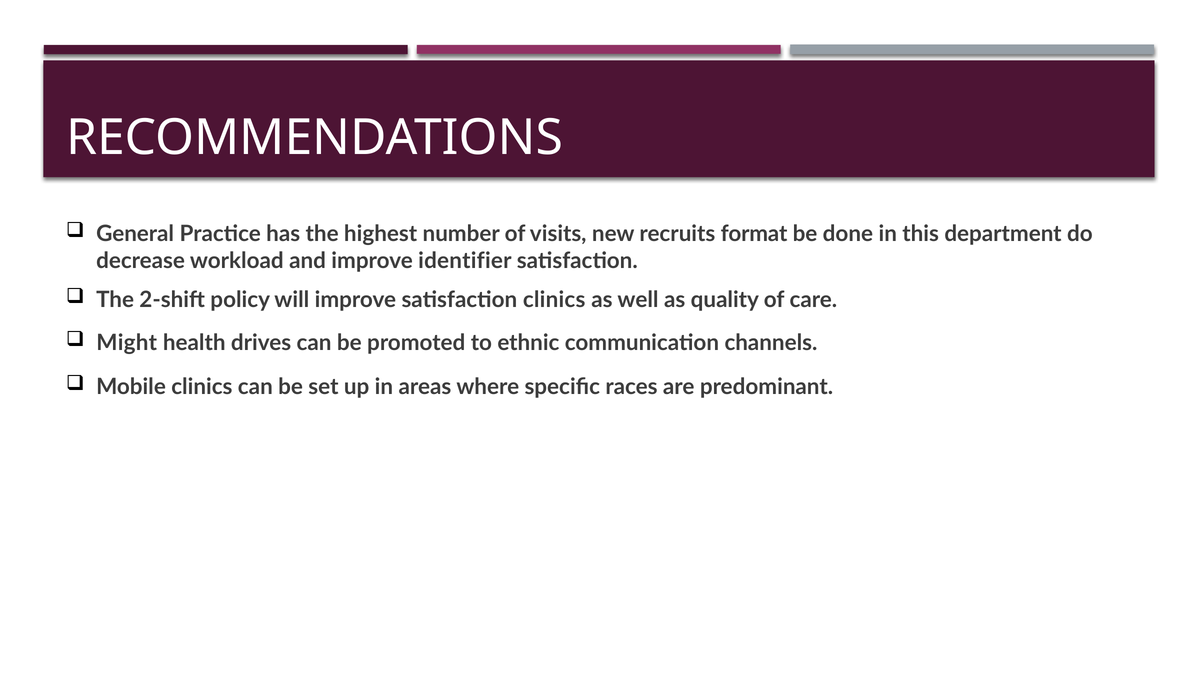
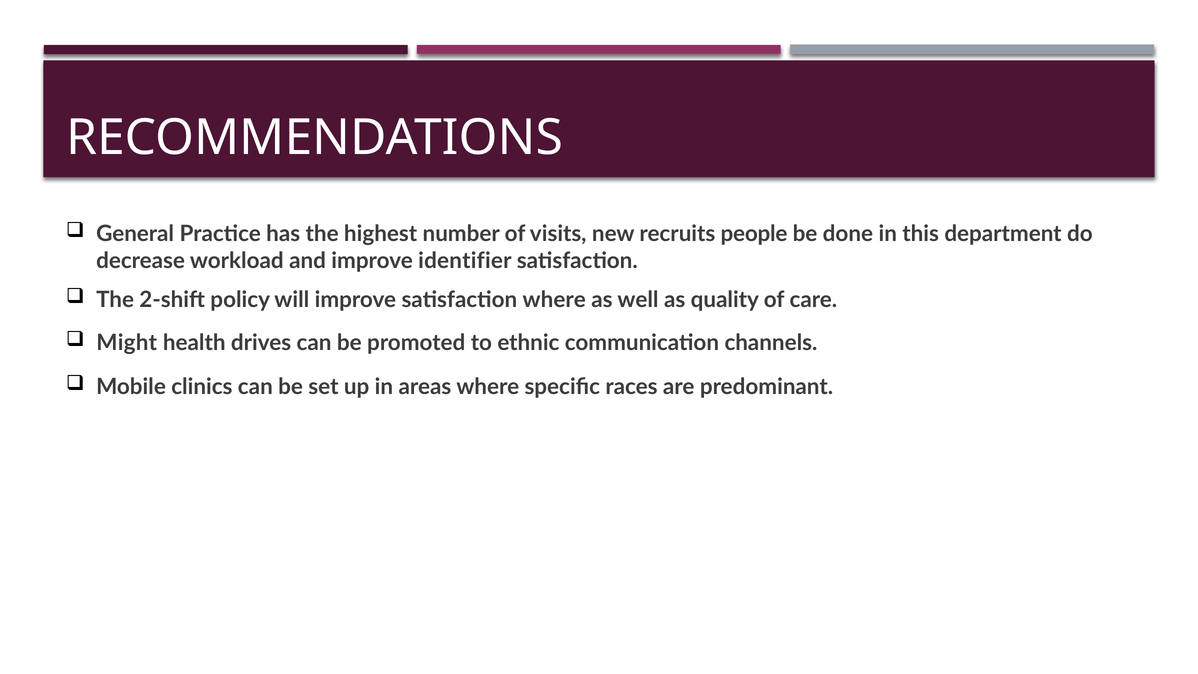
format: format -> people (754, 234)
satisfaction clinics: clinics -> where (554, 300)
